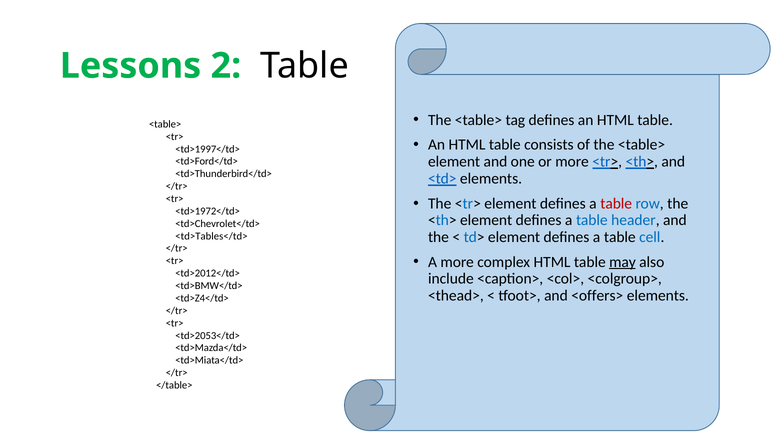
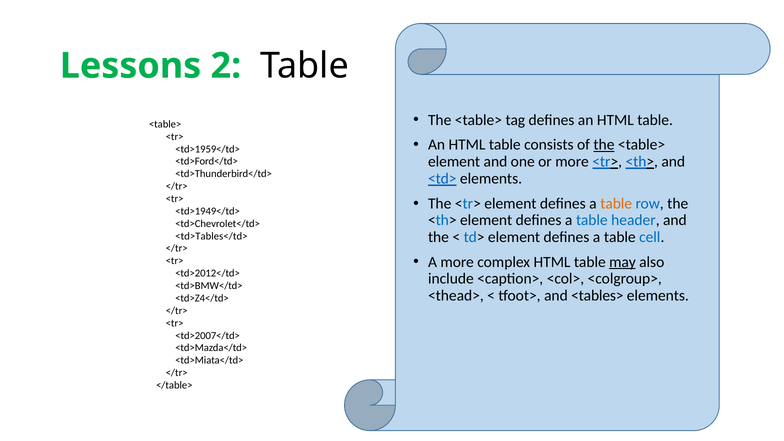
the underline: none -> present (604, 145)
<td>1997</td>: <td>1997</td> -> <td>1959</td> (208, 149)
table colour: red -> orange (616, 204)
<td>1972</td>: <td>1972</td> -> <td>1949</td> (208, 211)
<offers>: <offers> -> <tables> (597, 295)
<td>2053</td>: <td>2053</td> -> <td>2007</td> (208, 335)
